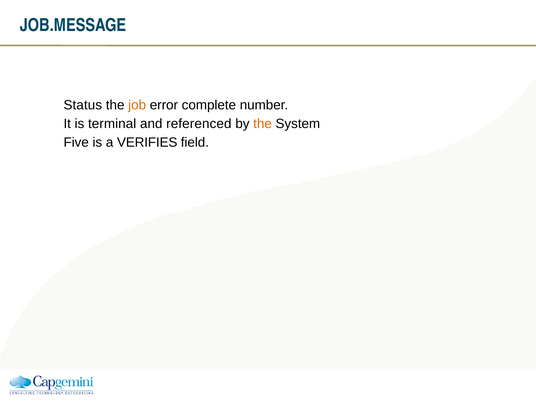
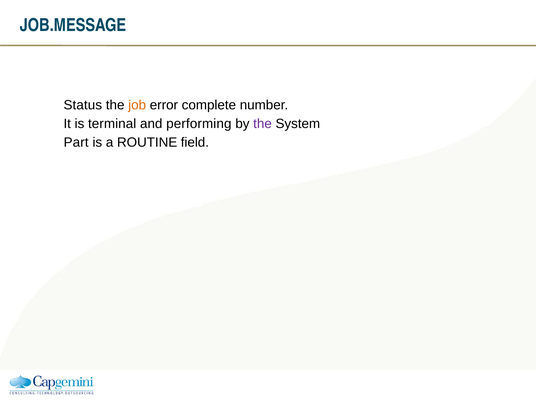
referenced: referenced -> performing (199, 124)
the colour: orange -> purple (263, 124)
Five: Five -> Part (76, 143)
VERIFIES: VERIFIES -> ROUTINE (147, 143)
